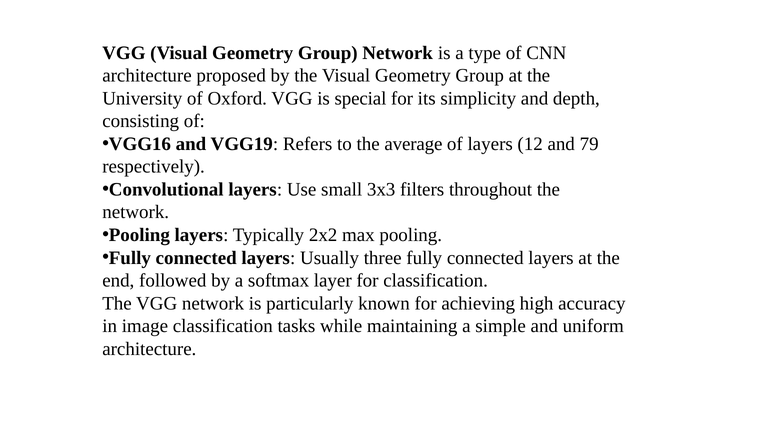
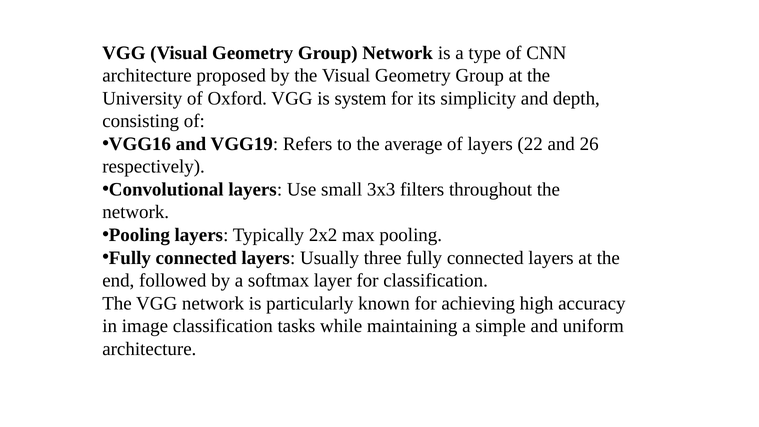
special: special -> system (361, 98)
12: 12 -> 22 (530, 144)
79: 79 -> 26 (589, 144)
